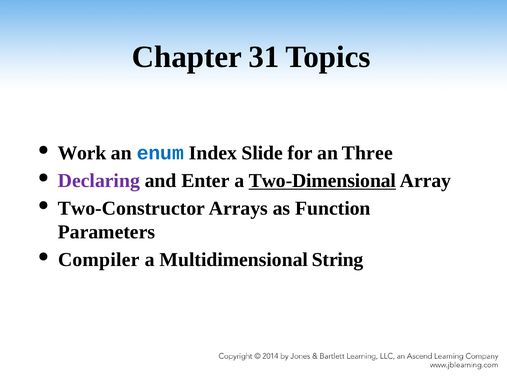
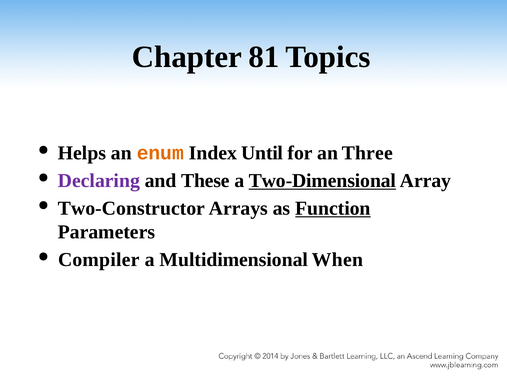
31: 31 -> 81 (264, 57)
Work: Work -> Helps (82, 153)
enum colour: blue -> orange (160, 153)
Slide: Slide -> Until (262, 153)
Enter: Enter -> These (205, 181)
Function underline: none -> present (333, 208)
String: String -> When (337, 260)
